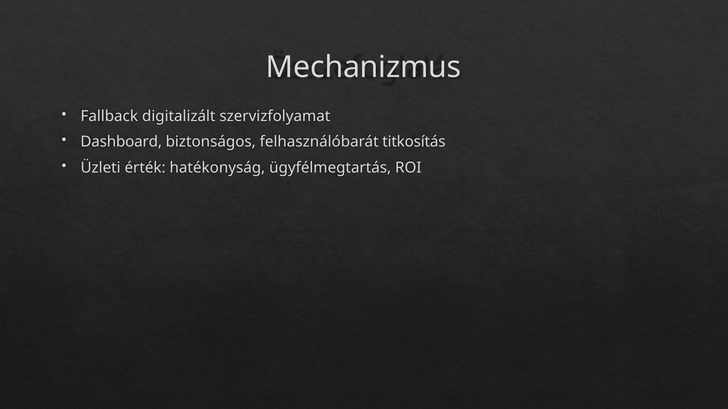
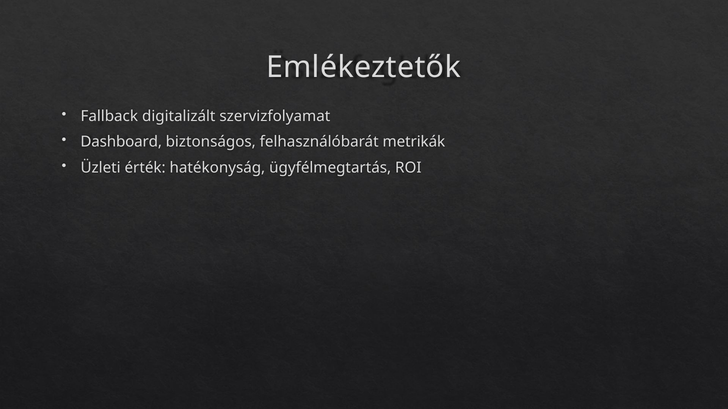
Mechanizmus: Mechanizmus -> Emlékeztetők (363, 67)
titkosítás: titkosítás -> metrikák (414, 142)
